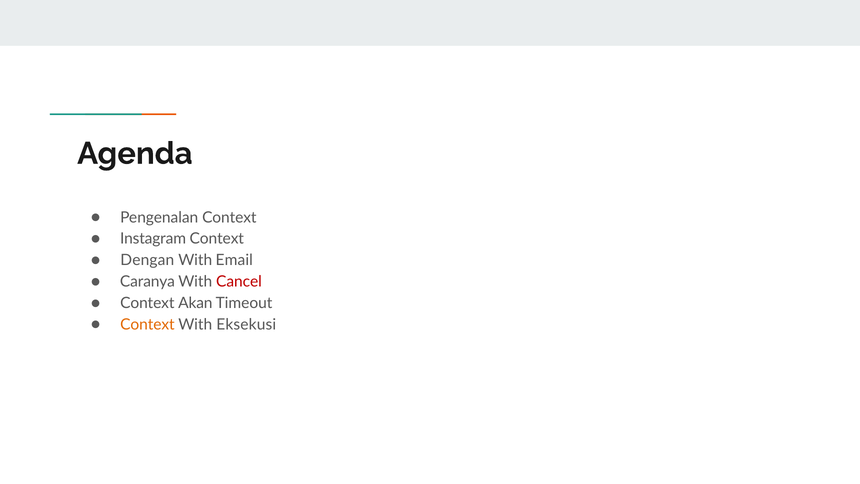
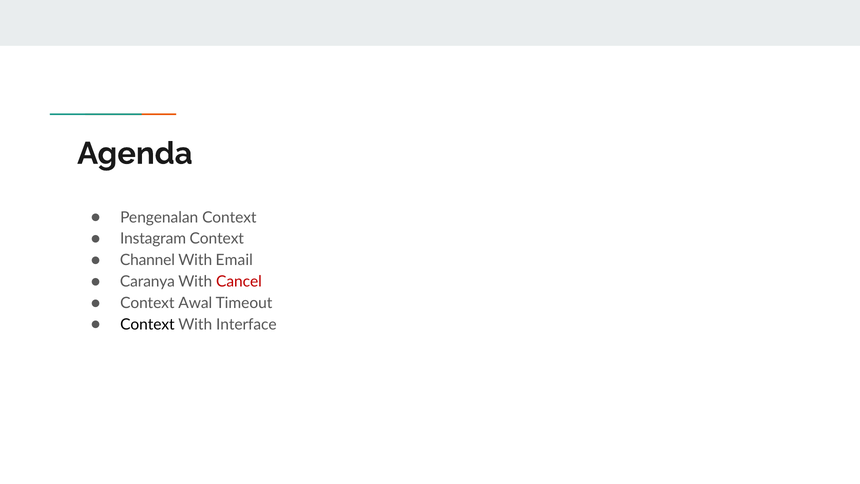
Dengan: Dengan -> Channel (147, 260)
Akan: Akan -> Awal (195, 303)
Context colour: orange -> black (147, 324)
Eksekusi: Eksekusi -> Interface (246, 324)
